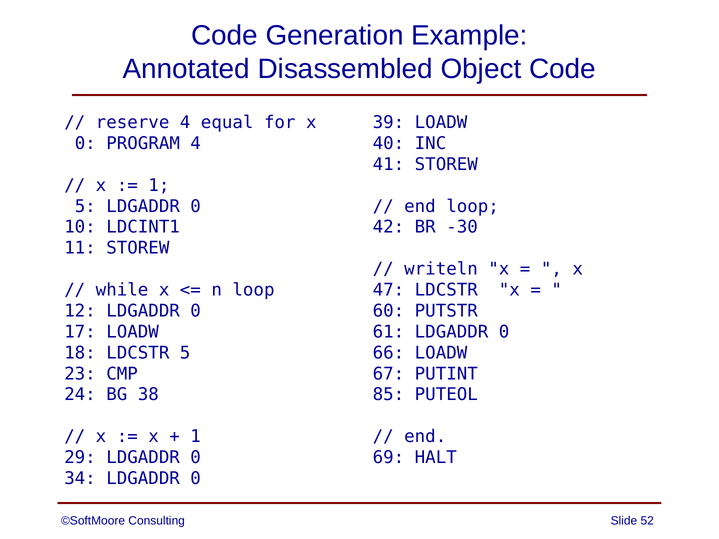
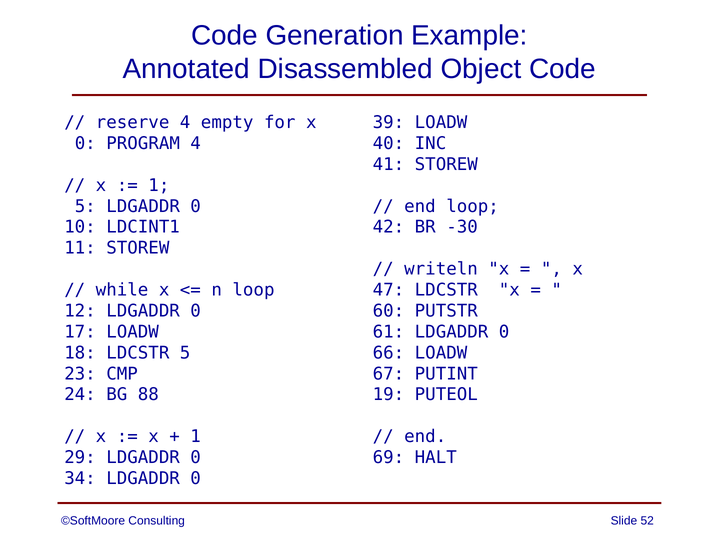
equal: equal -> empty (227, 123)
38: 38 -> 88 (148, 395)
85: 85 -> 19 (388, 395)
